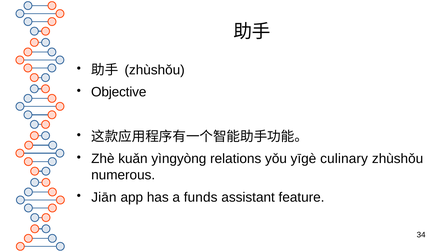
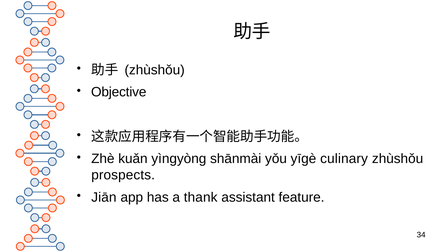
relations: relations -> shānmài (236, 159)
numerous: numerous -> prospects (123, 175)
funds: funds -> thank (201, 197)
